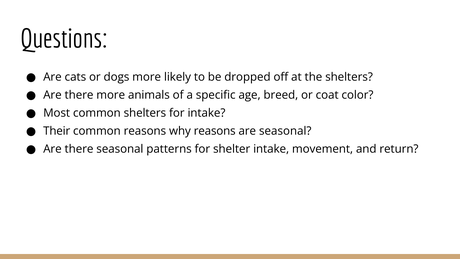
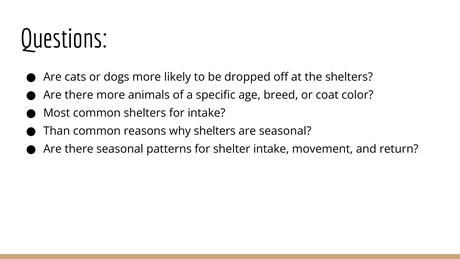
Their: Their -> Than (57, 131)
why reasons: reasons -> shelters (215, 131)
